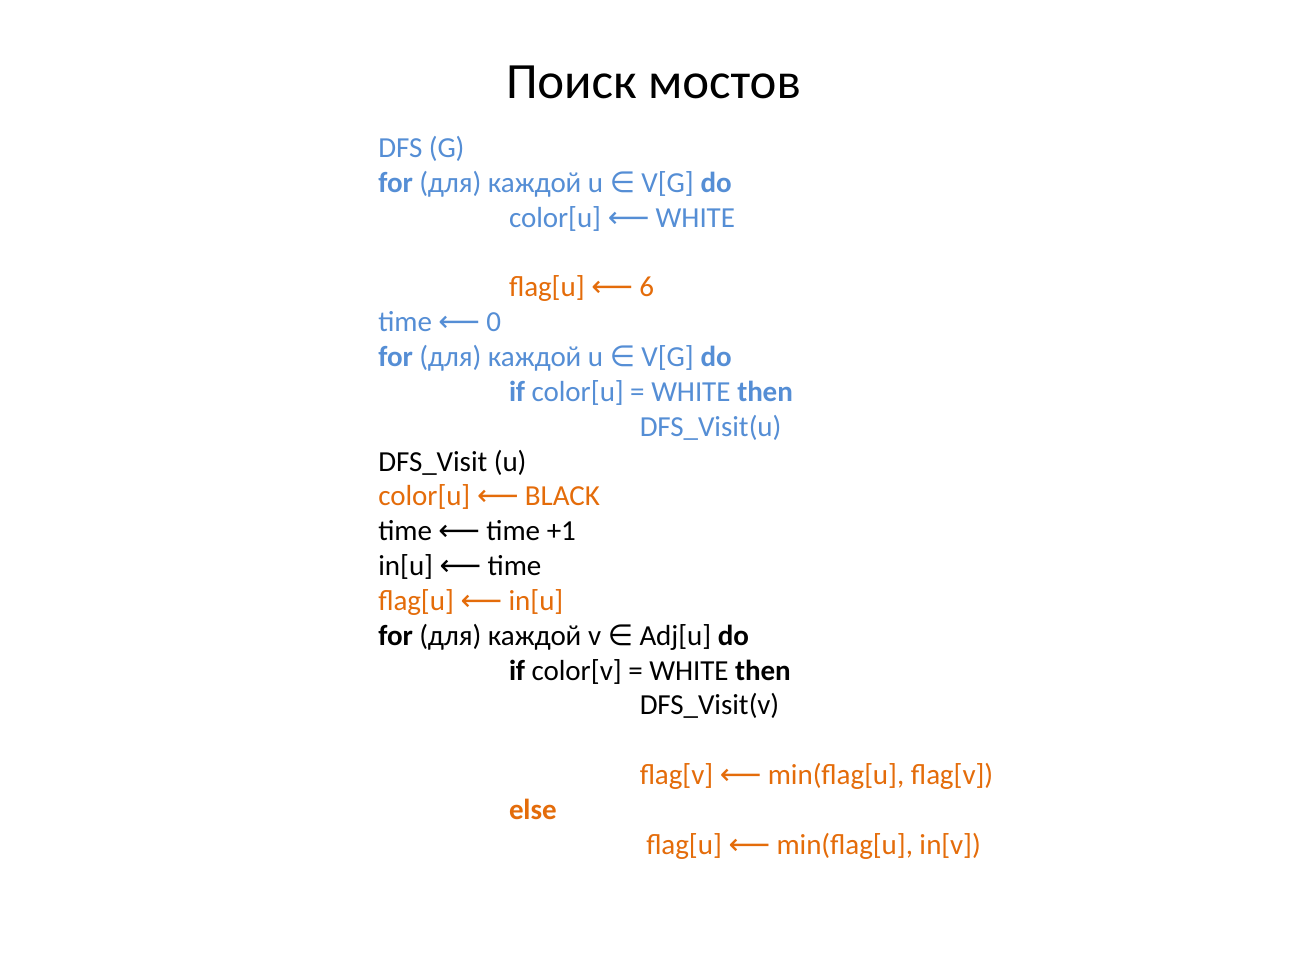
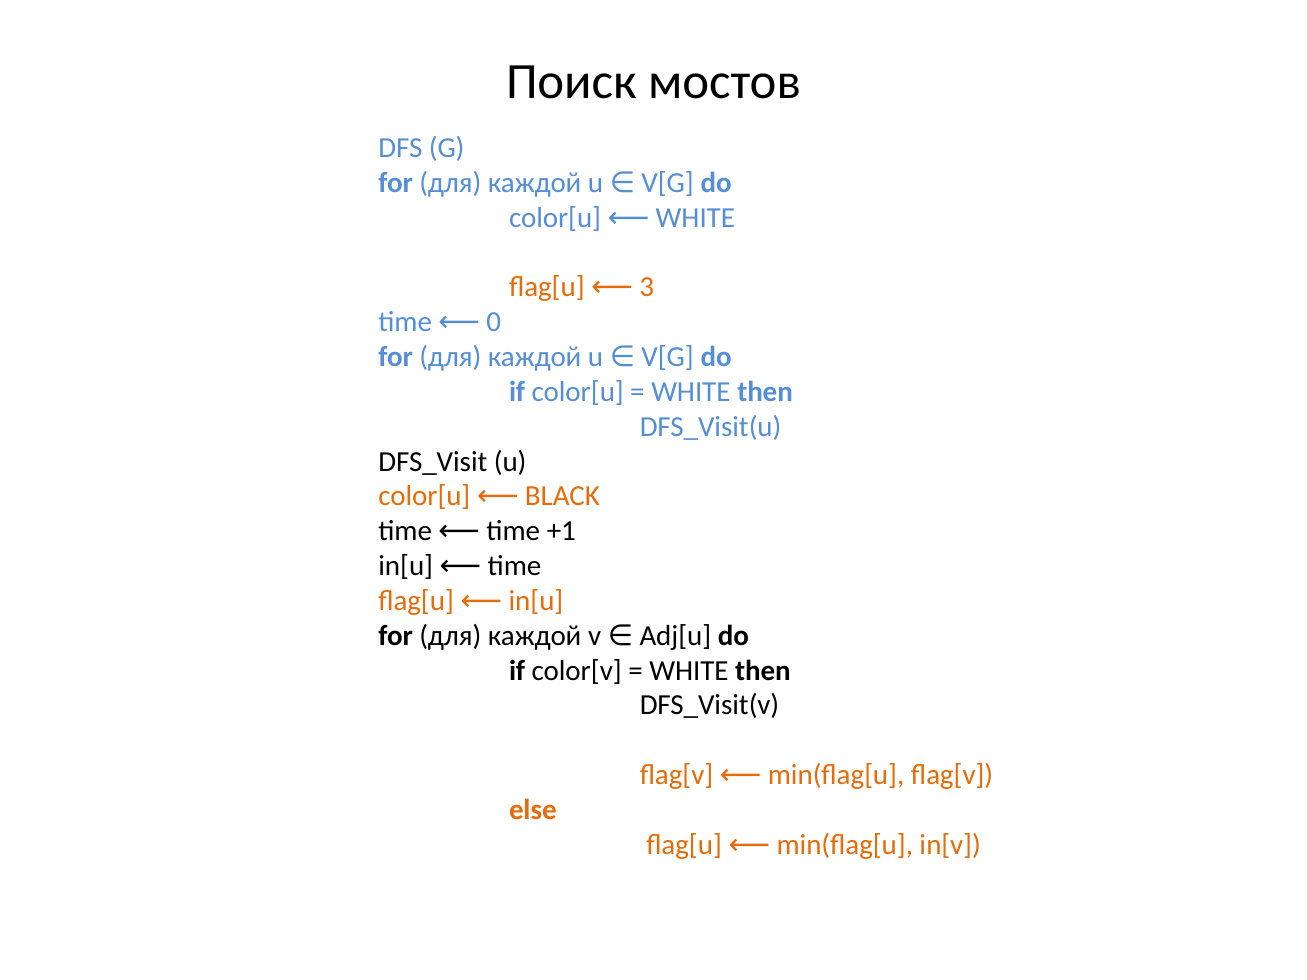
6: 6 -> 3 (647, 287)
